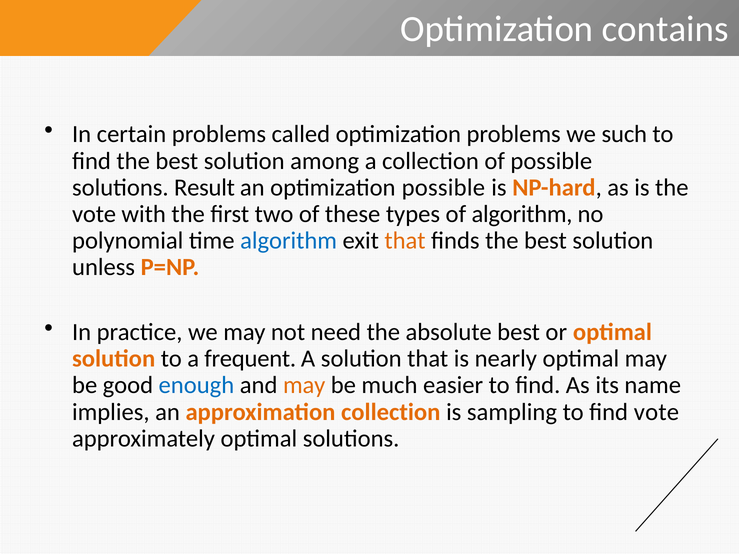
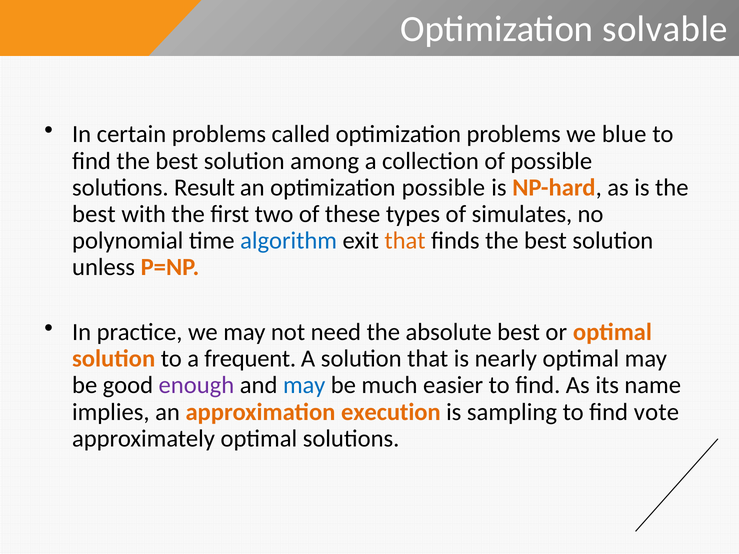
contains: contains -> solvable (665, 29)
such: such -> blue (624, 134)
vote: vote -> best (94, 214)
of algorithm: algorithm -> simulates (522, 214)
enough colour: blue -> purple (196, 386)
may colour: orange -> blue (304, 386)
approximation collection: collection -> execution (391, 412)
